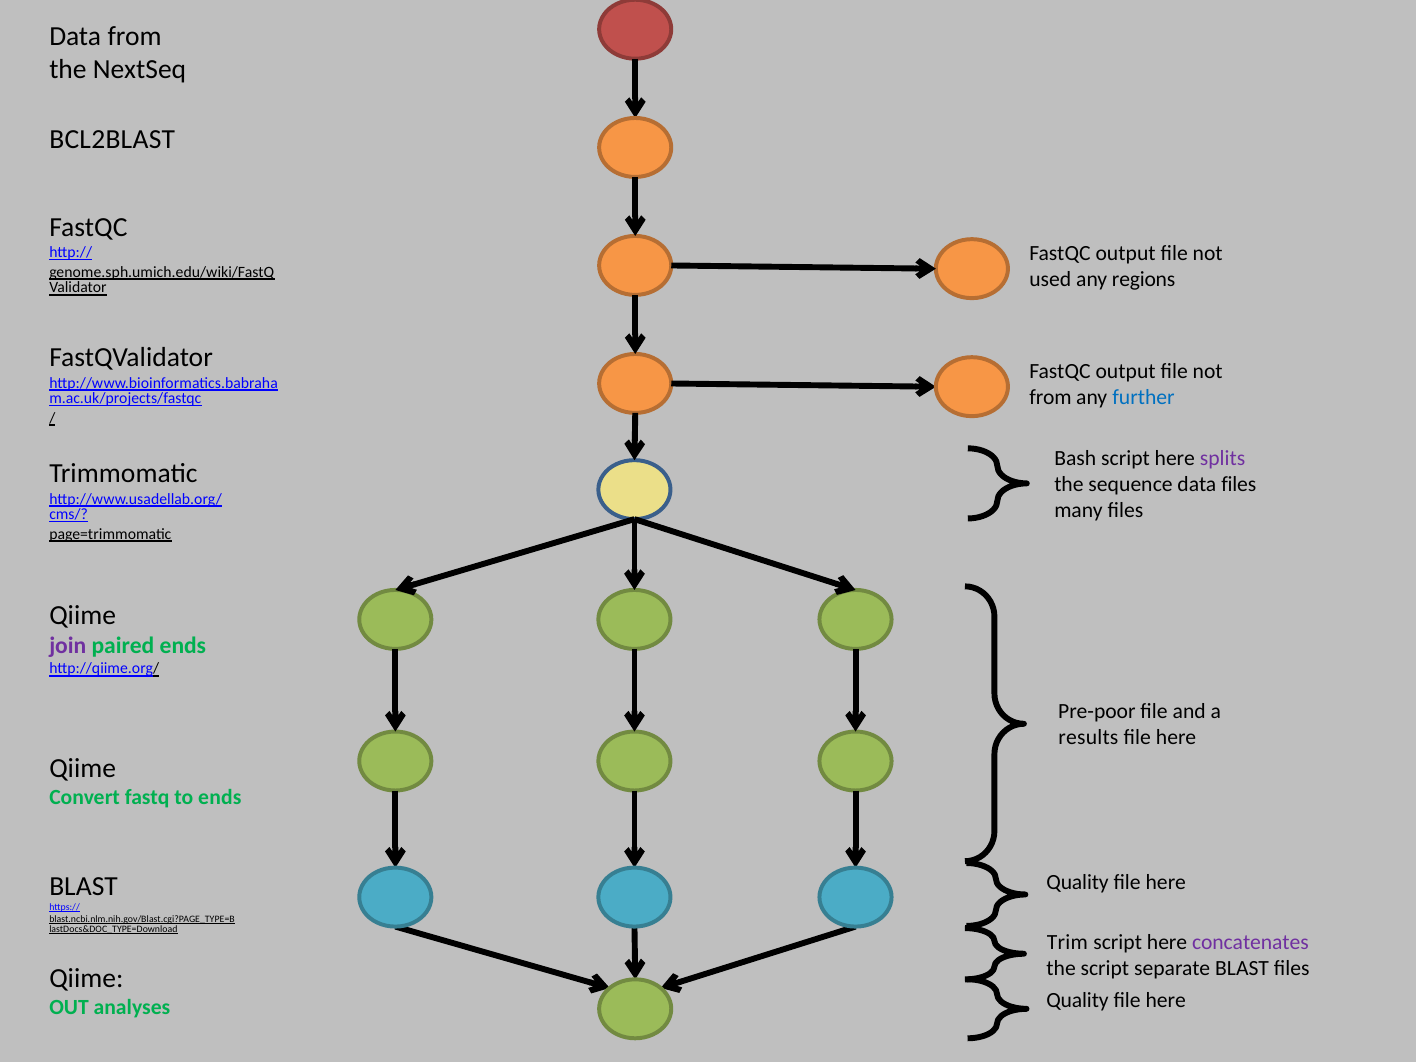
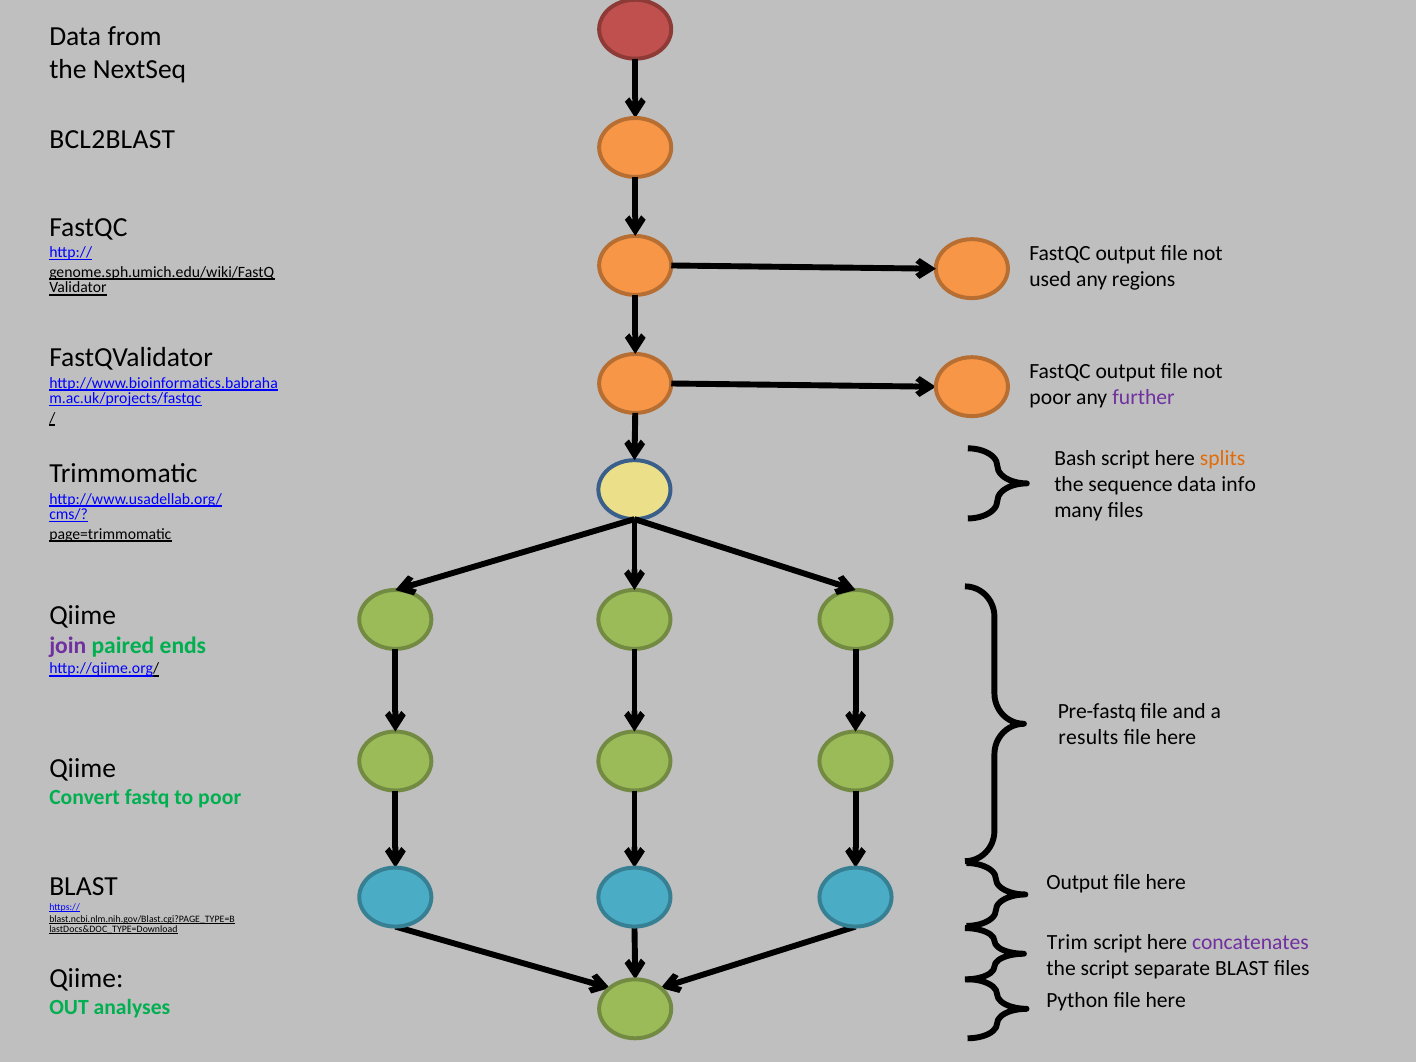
from: from -> poor (1050, 398)
further colour: blue -> purple (1144, 398)
splits colour: purple -> orange (1223, 458)
data files: files -> info (1239, 484)
Pre-poor: Pre-poor -> Pre-fastq (1097, 712)
to ends: ends -> poor (220, 797)
Quality: Quality -> Output (1078, 883)
Quality: Quality -> Python (1077, 1001)
